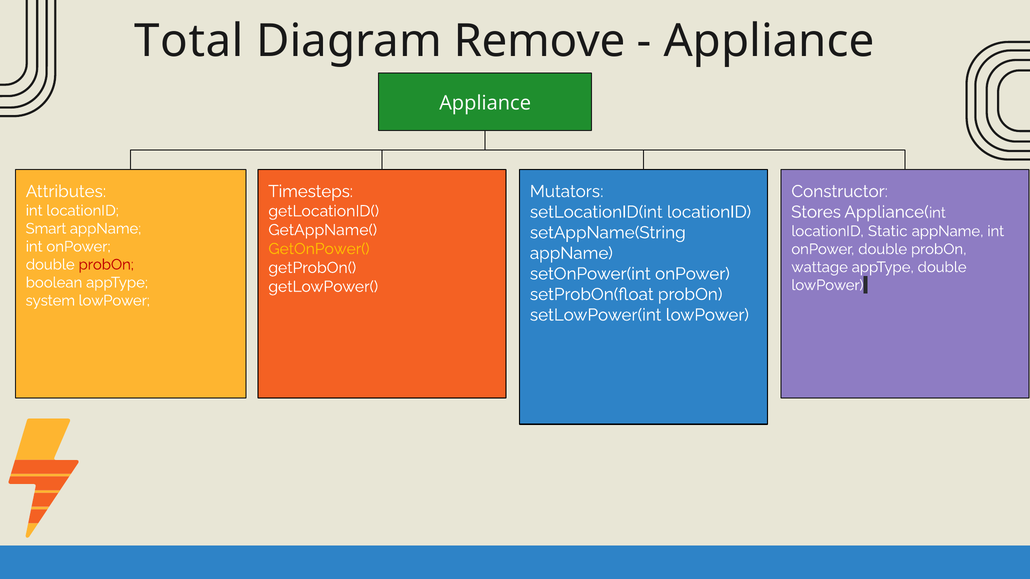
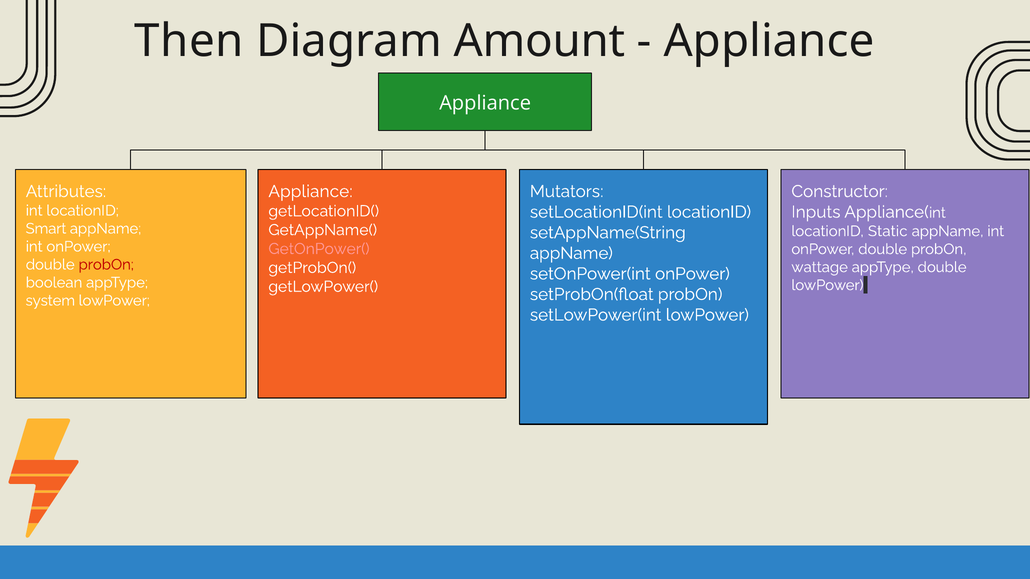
Total: Total -> Then (189, 41)
Remove: Remove -> Amount (540, 41)
Timesteps: Timesteps -> Appliance (310, 192)
Stores: Stores -> Inputs (816, 212)
GetOnPower( colour: yellow -> pink (319, 249)
